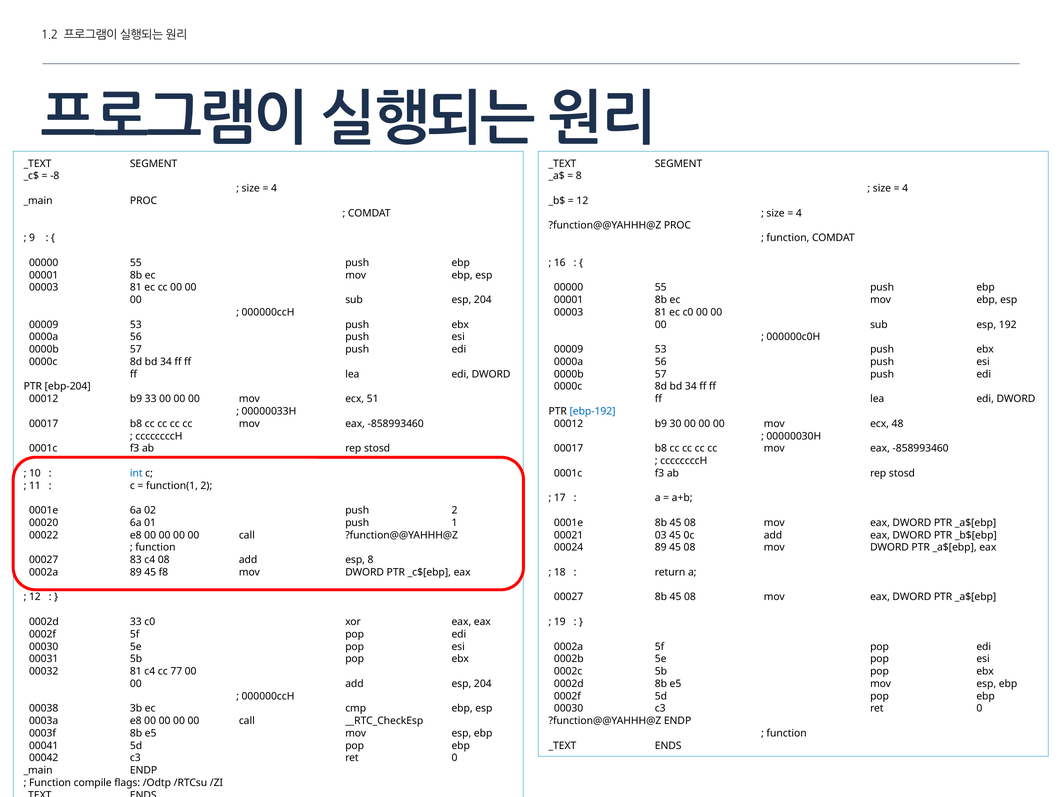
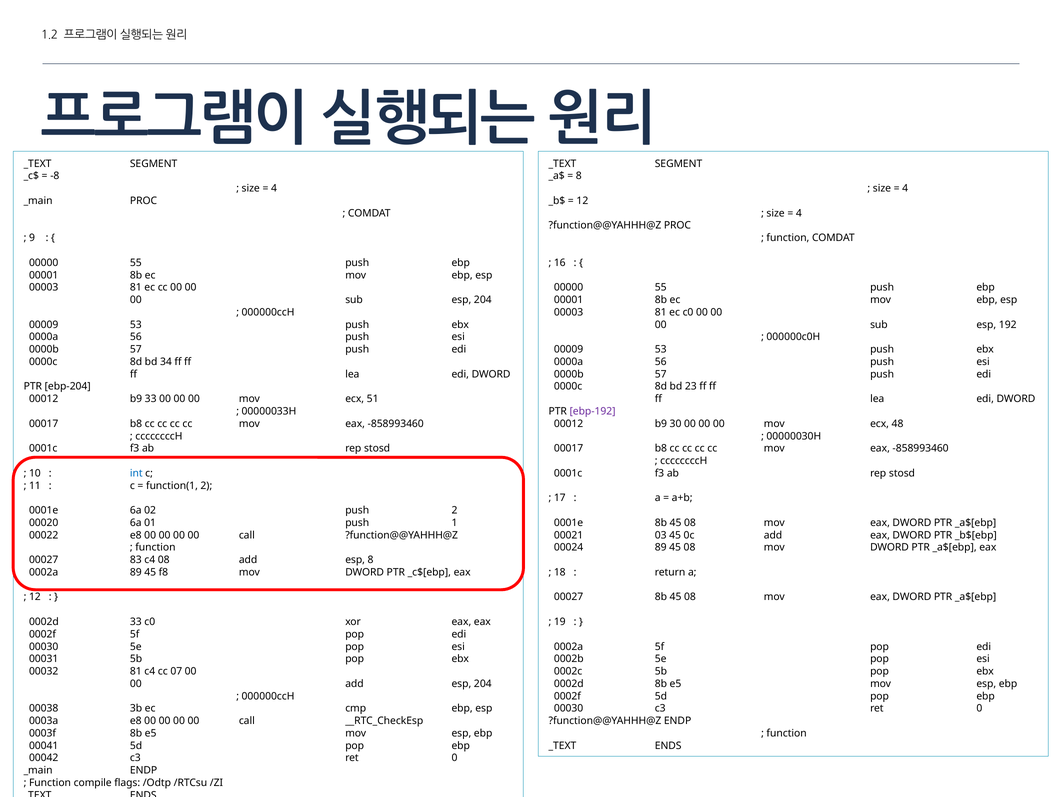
34: 34 -> 23 (691, 387)
ebp-192 colour: blue -> purple (593, 411)
77: 77 -> 07 (176, 672)
